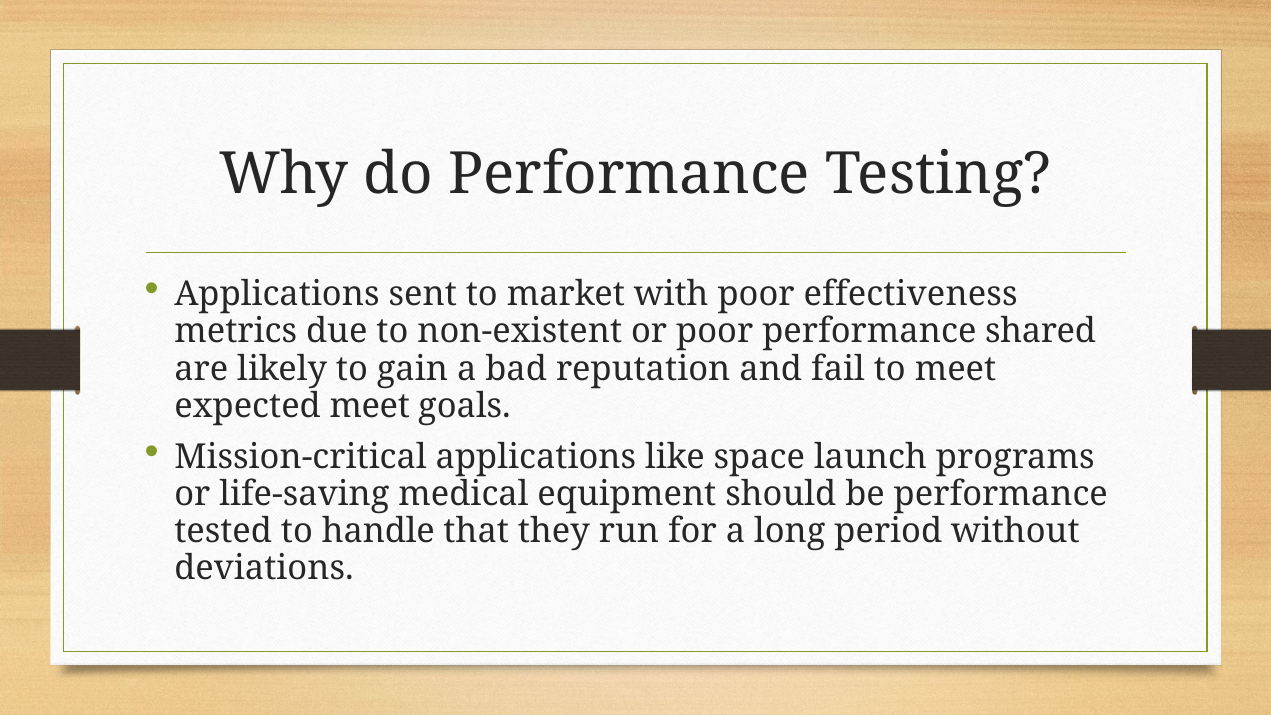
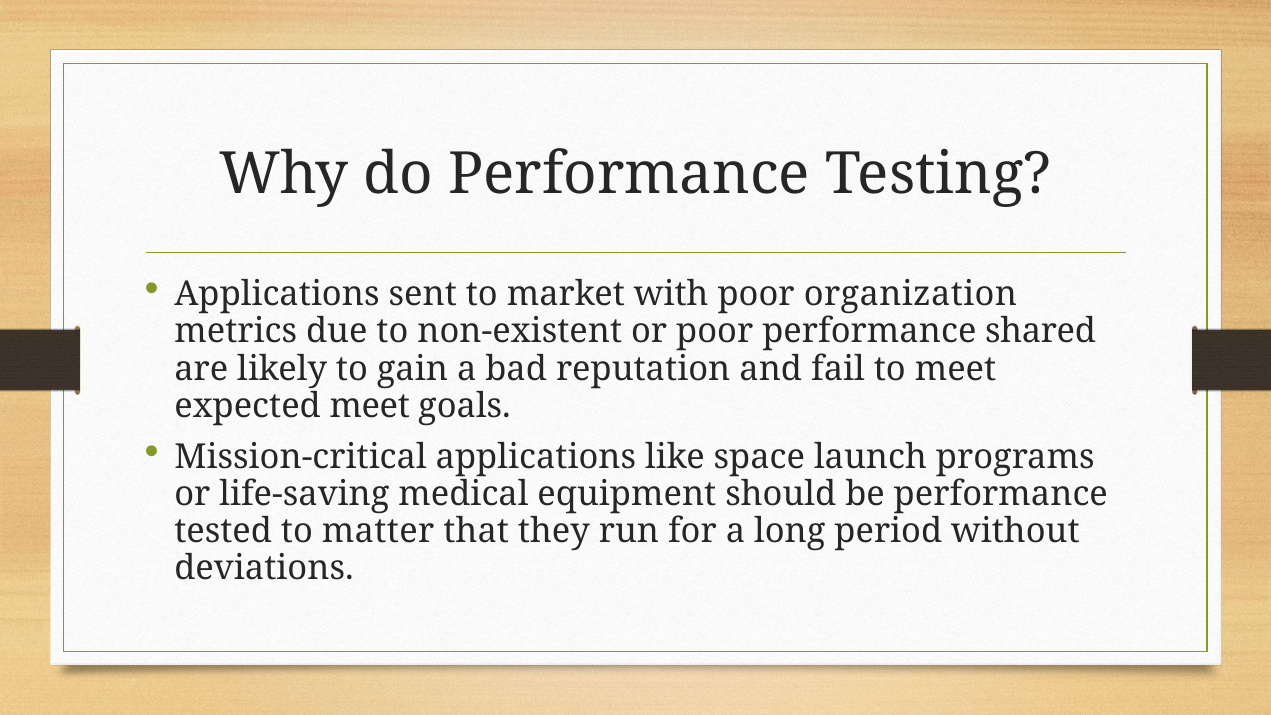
effectiveness: effectiveness -> organization (911, 294)
handle: handle -> matter (378, 531)
